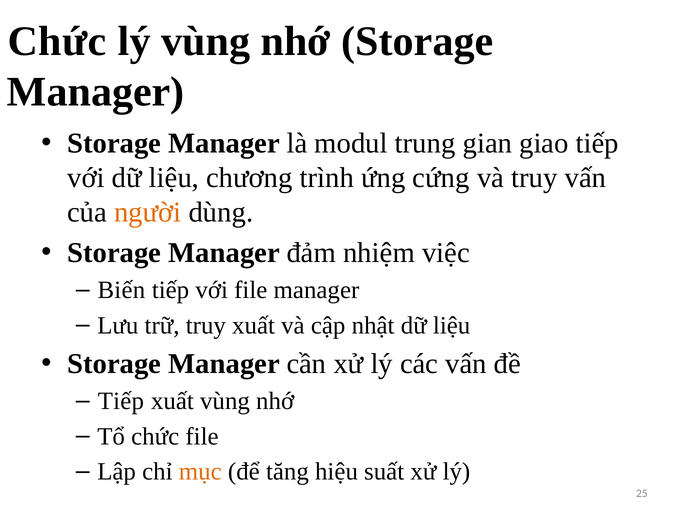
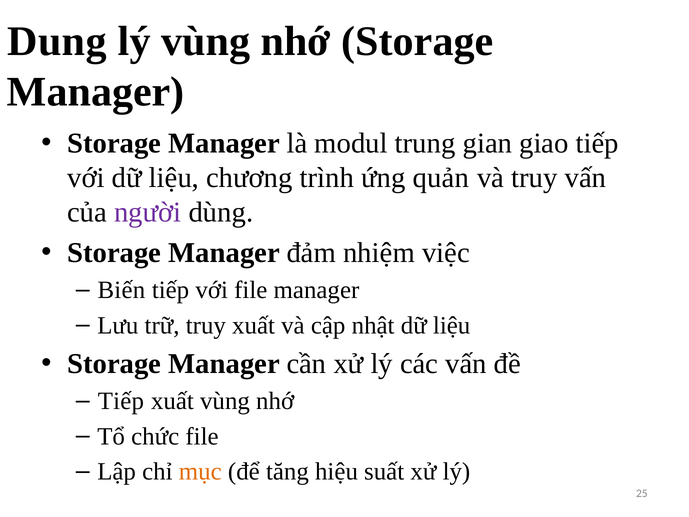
Chức: Chức -> Dung (57, 41)
cứng: cứng -> quản (441, 178)
người colour: orange -> purple (148, 212)
